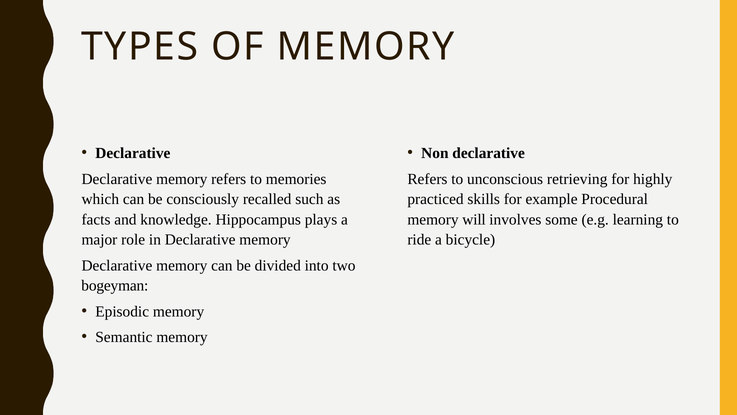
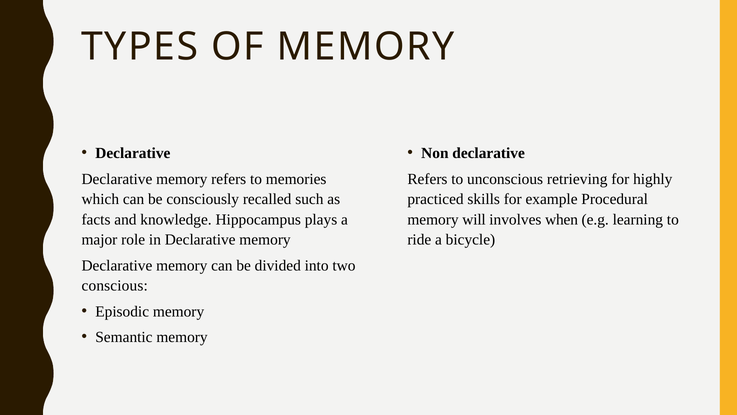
some: some -> when (562, 219)
bogeyman: bogeyman -> conscious (115, 286)
